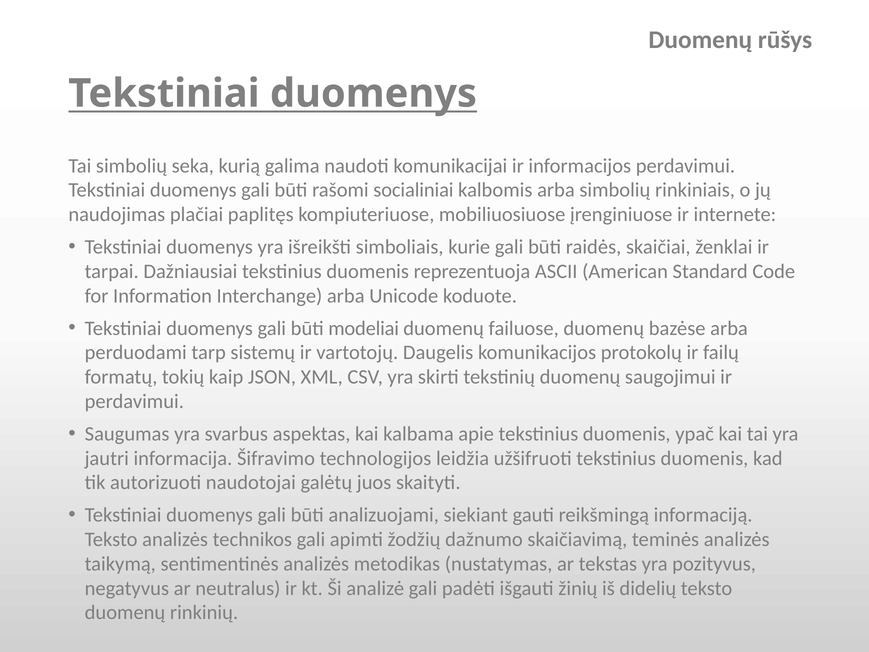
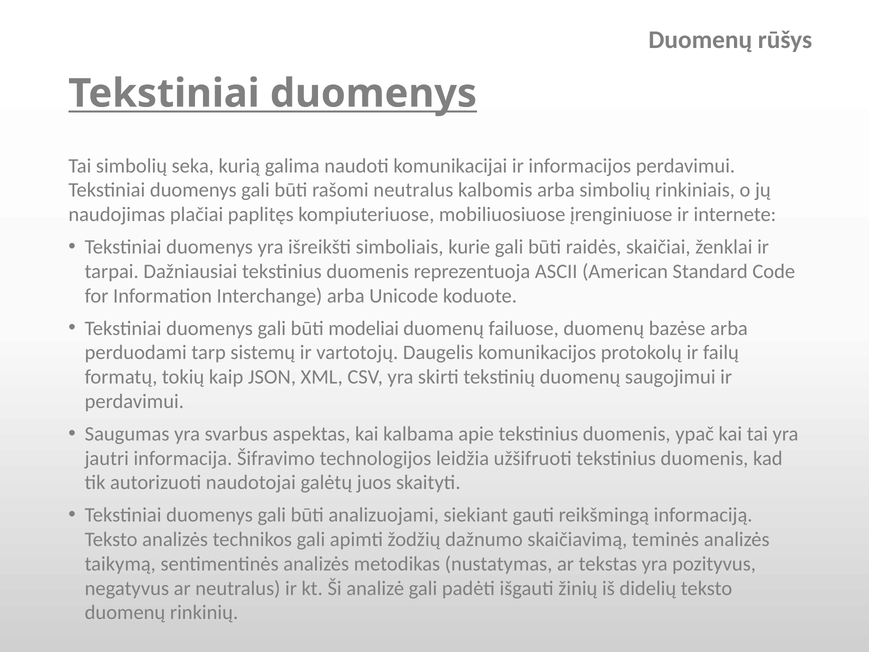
rašomi socialiniai: socialiniai -> neutralus (413, 190)
